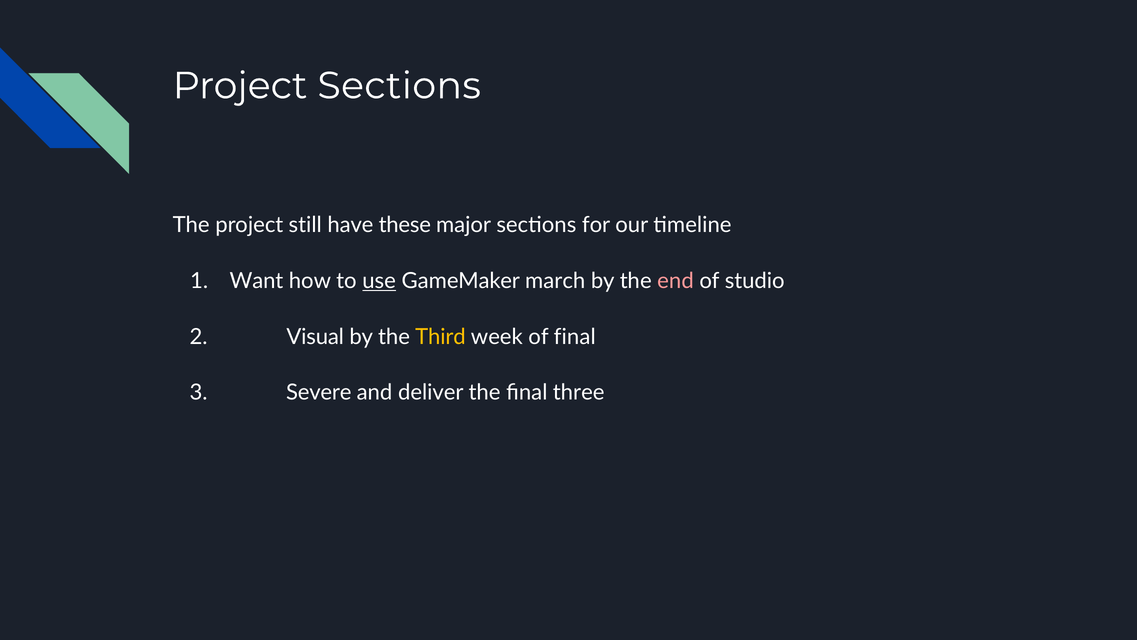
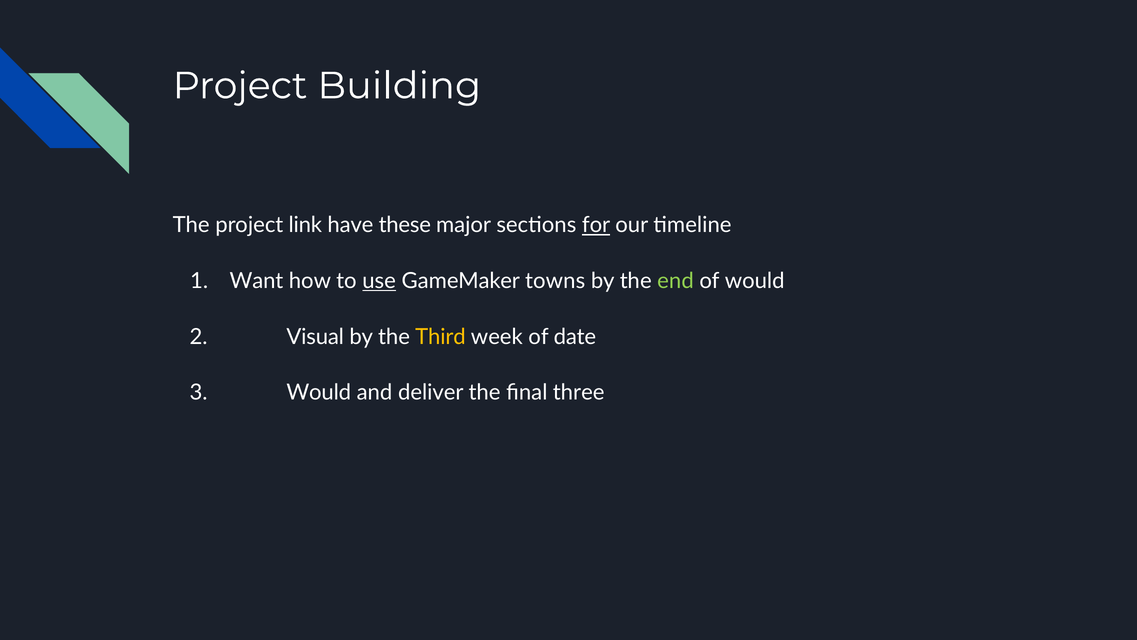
Project Sections: Sections -> Building (399, 86)
still: still -> link (305, 225)
for underline: none -> present (596, 225)
march: march -> towns (555, 281)
end colour: pink -> light green (675, 281)
of studio: studio -> would (755, 281)
of final: final -> date (575, 336)
3 Severe: Severe -> Would (319, 392)
